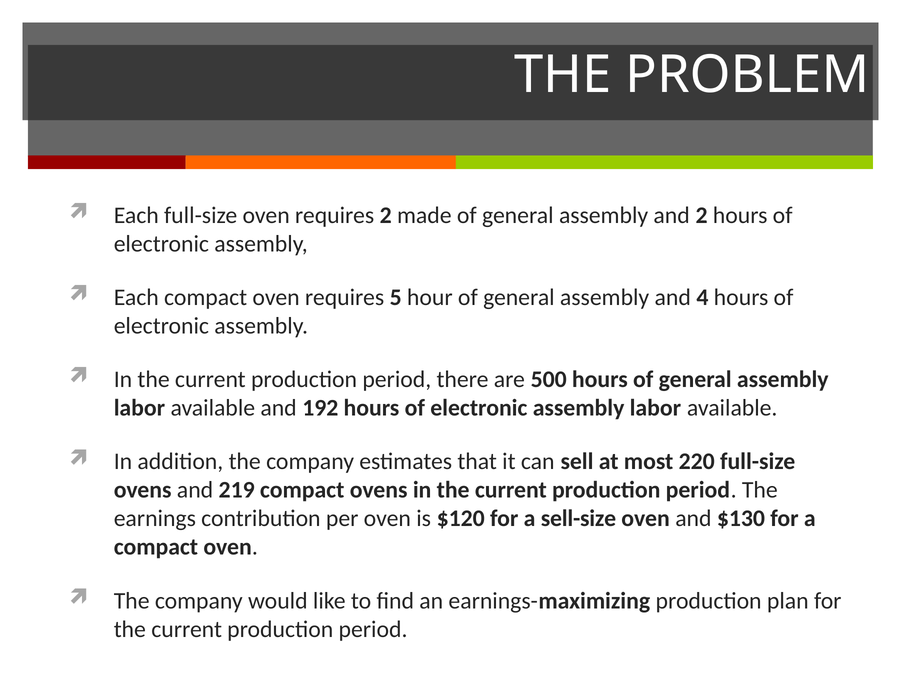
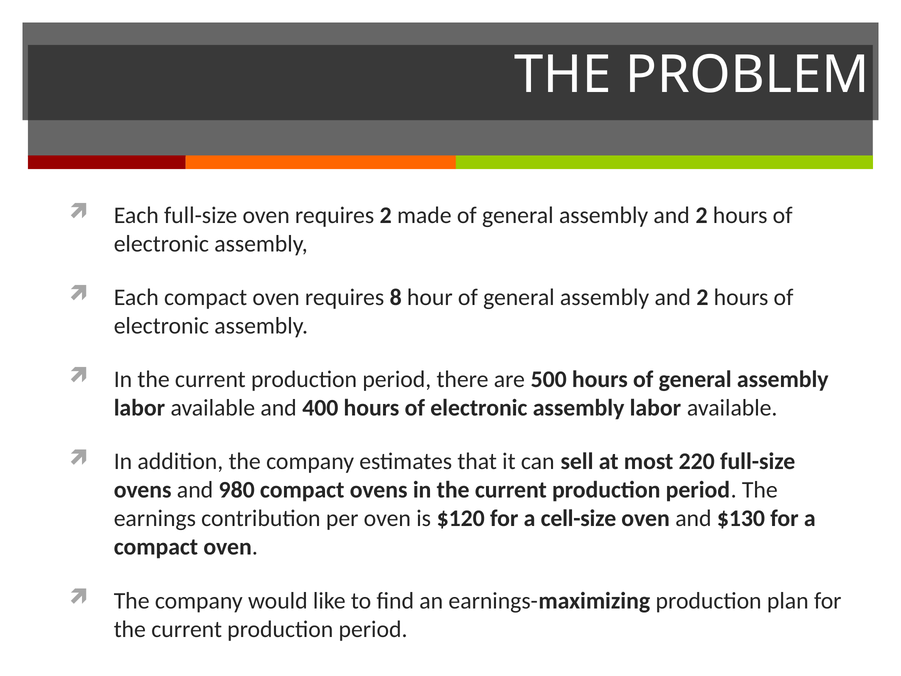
5: 5 -> 8 (396, 297)
4: 4 -> 2 (702, 297)
192: 192 -> 400 (320, 408)
219: 219 -> 980 (237, 490)
sell-size: sell-size -> cell-size (579, 518)
